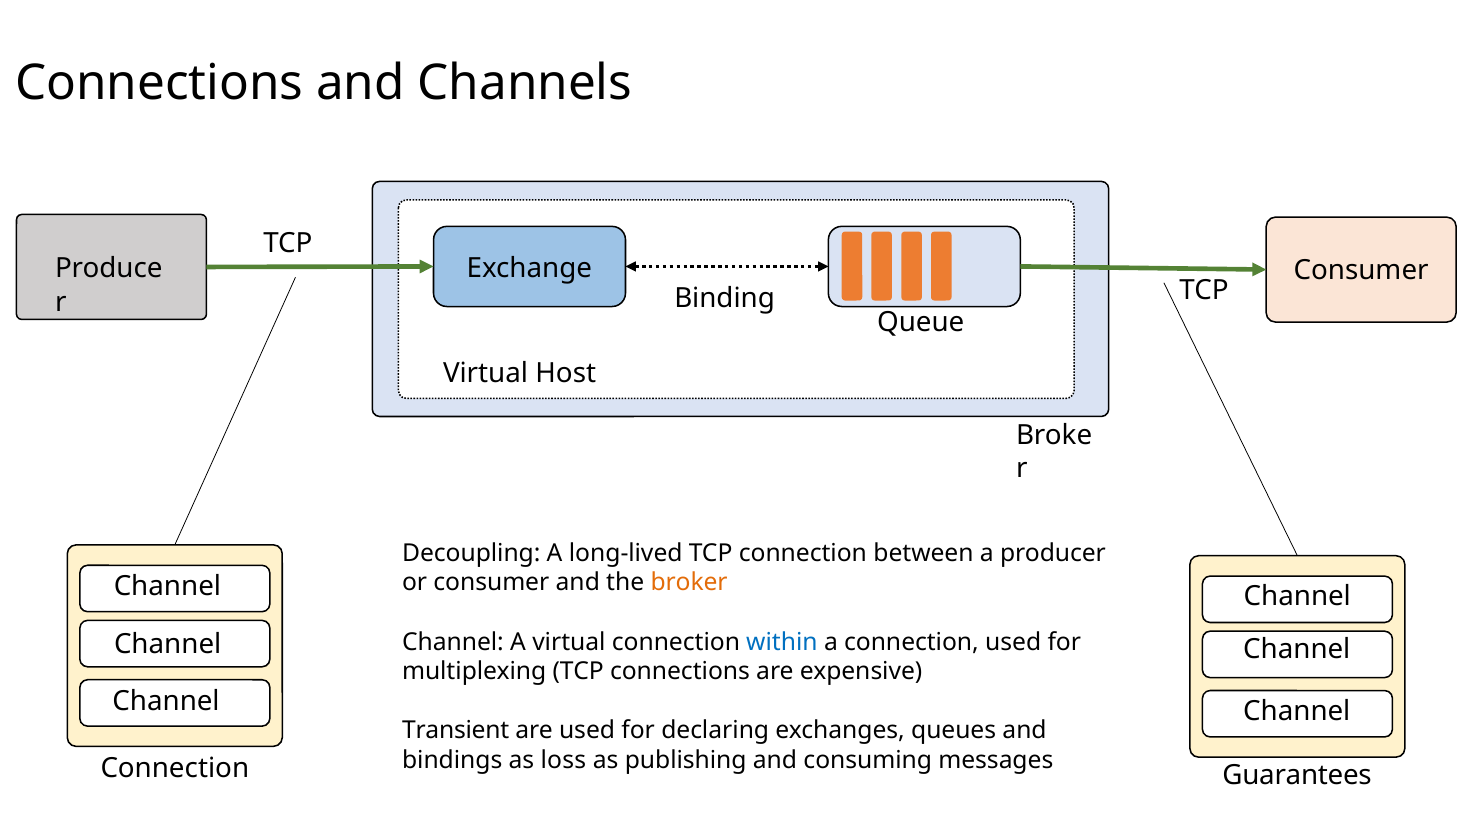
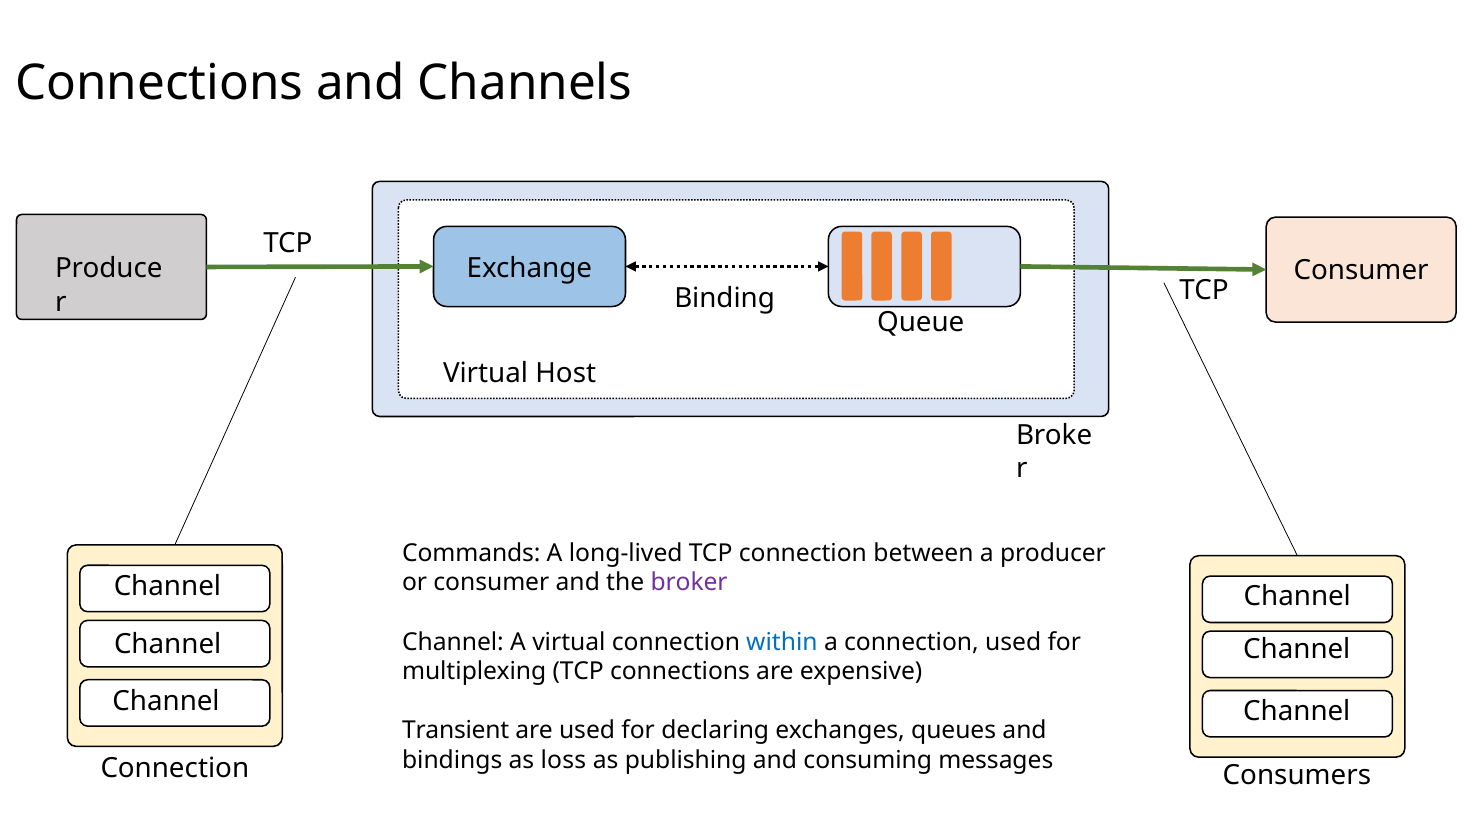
Decoupling: Decoupling -> Commands (471, 553)
broker colour: orange -> purple (689, 583)
Guarantees: Guarantees -> Consumers (1297, 775)
